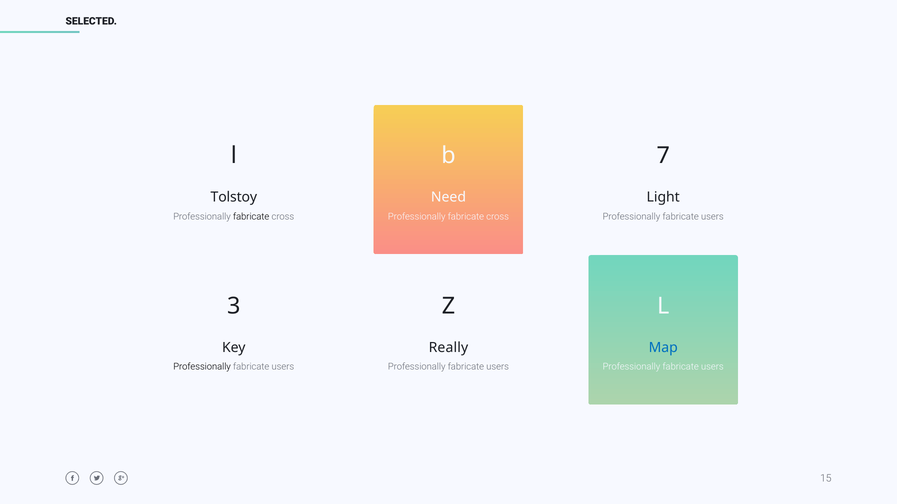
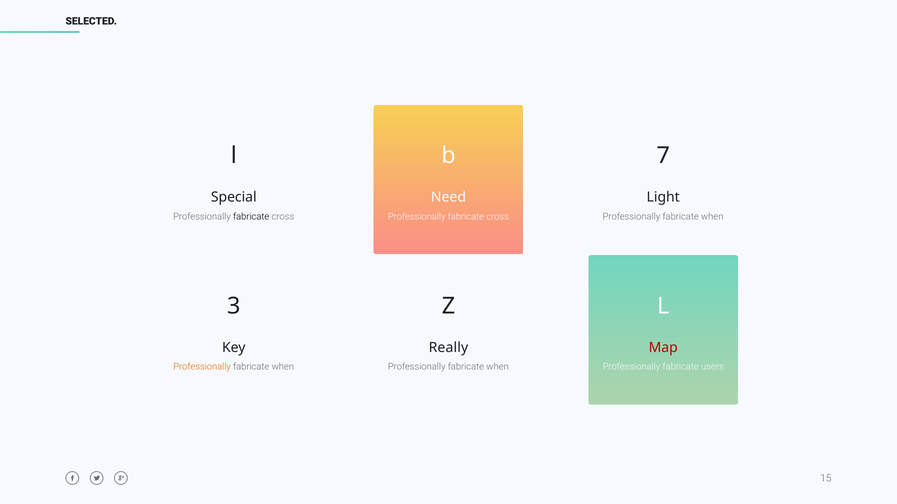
Tolstoy: Tolstoy -> Special (234, 197)
users: users -> when (712, 217)
Map colour: blue -> red (663, 348)
Professionally colour: black -> orange (202, 367)
users: users -> when (283, 367)
users: users -> when (498, 367)
